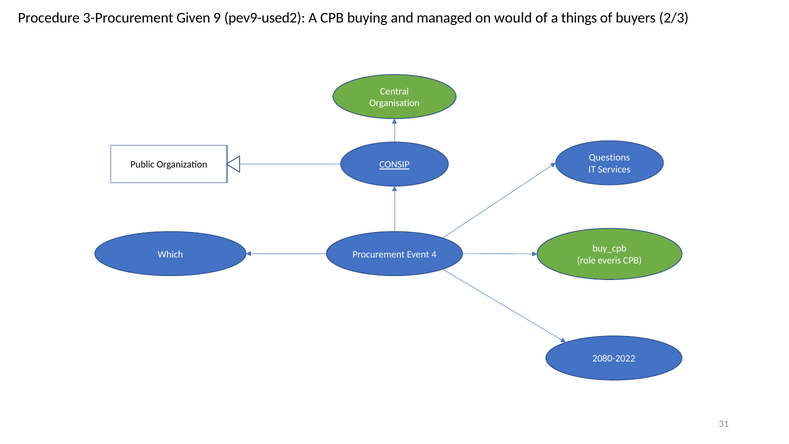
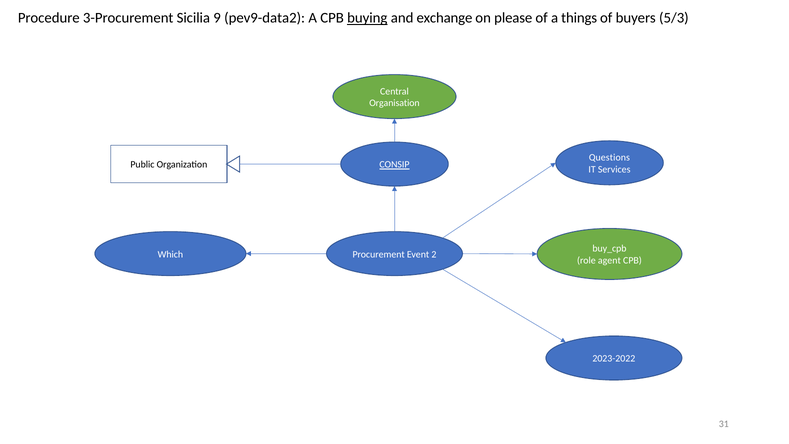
Given: Given -> Sicilia (193, 18)
pev9-used2: pev9-used2 -> pev9-data2 (265, 18)
buying underline: none -> present (367, 18)
managed: managed -> exchange (444, 18)
would: would -> please (513, 18)
2/3: 2/3 -> 5/3 (674, 18)
4: 4 -> 2 (434, 254)
everis: everis -> agent (609, 260)
2080-2022: 2080-2022 -> 2023-2022 (614, 359)
